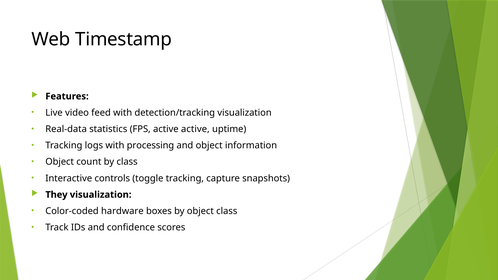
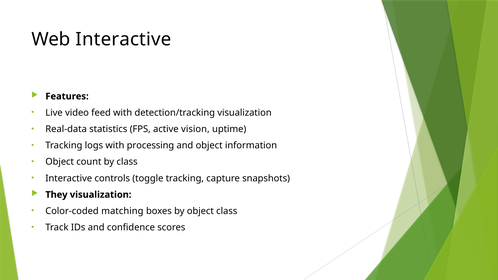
Web Timestamp: Timestamp -> Interactive (123, 39)
active active: active -> vision (195, 129)
hardware: hardware -> matching (122, 211)
